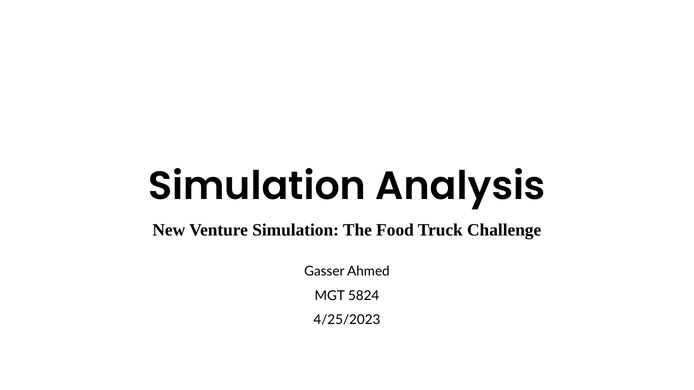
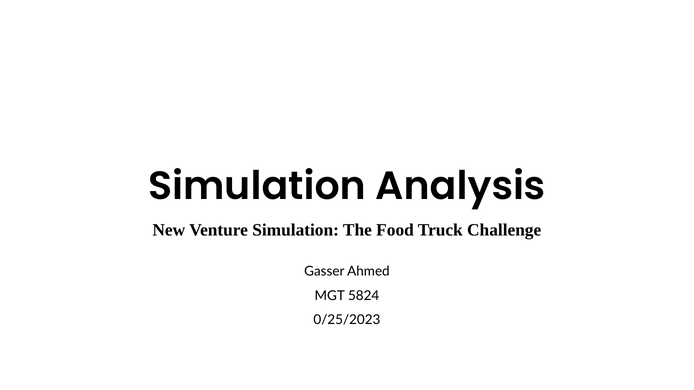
4/25/2023: 4/25/2023 -> 0/25/2023 (347, 320)
